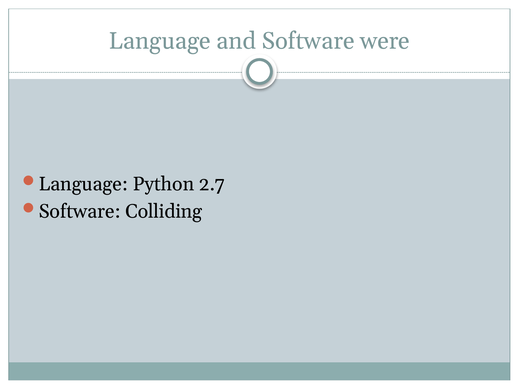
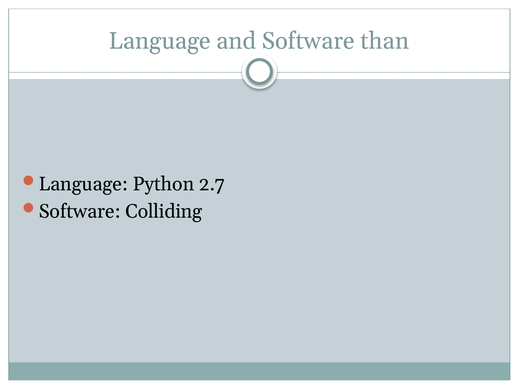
were: were -> than (385, 41)
